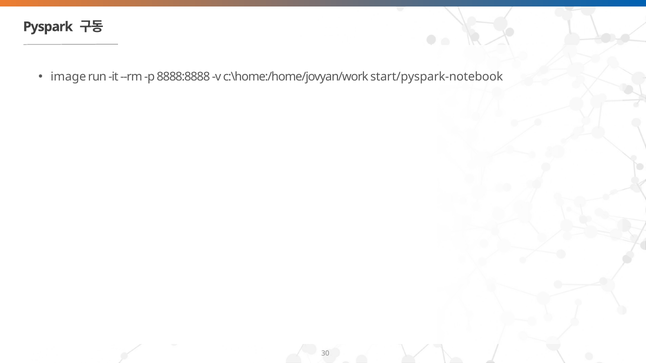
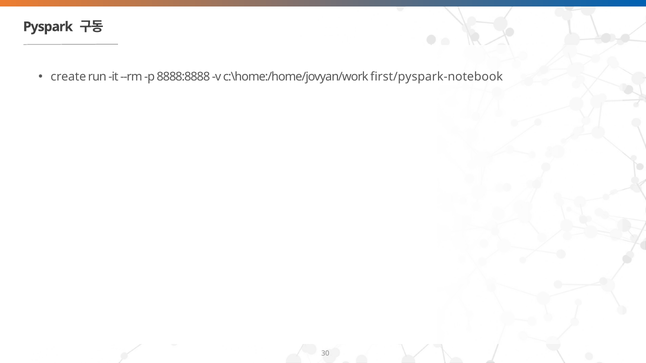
image: image -> create (68, 77)
start/pyspark-notebook: start/pyspark-notebook -> first/pyspark-notebook (437, 77)
